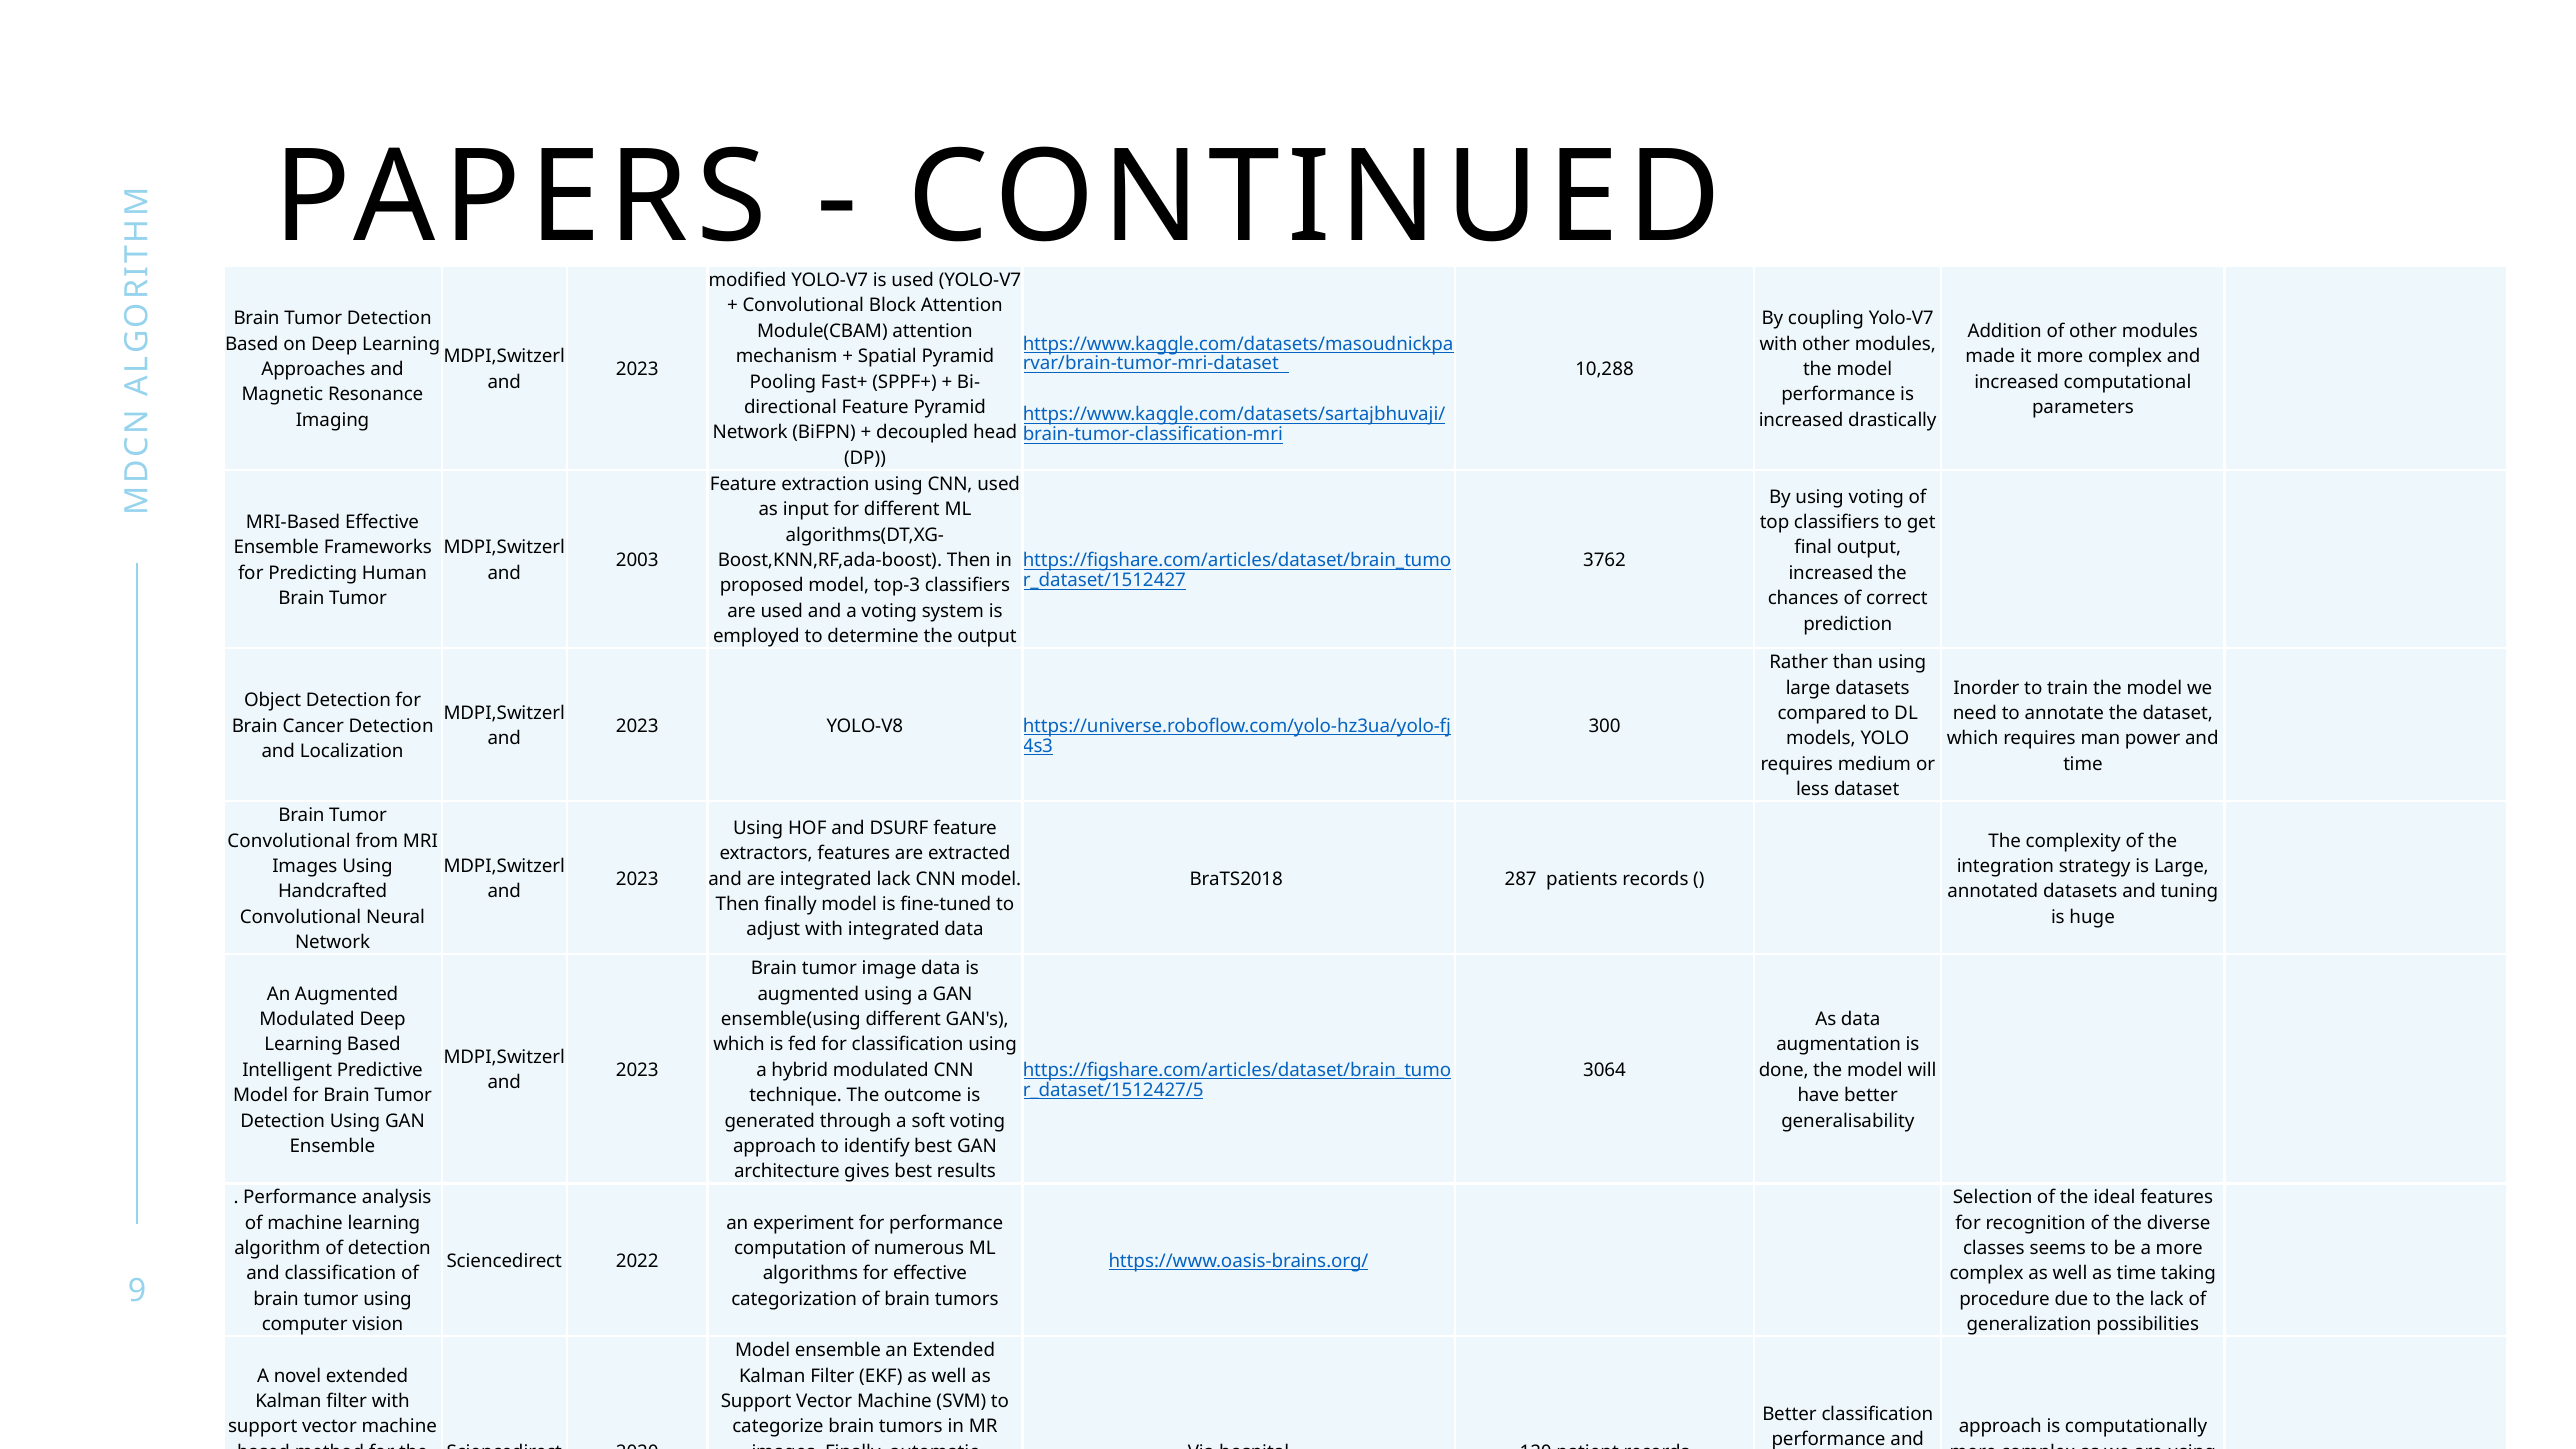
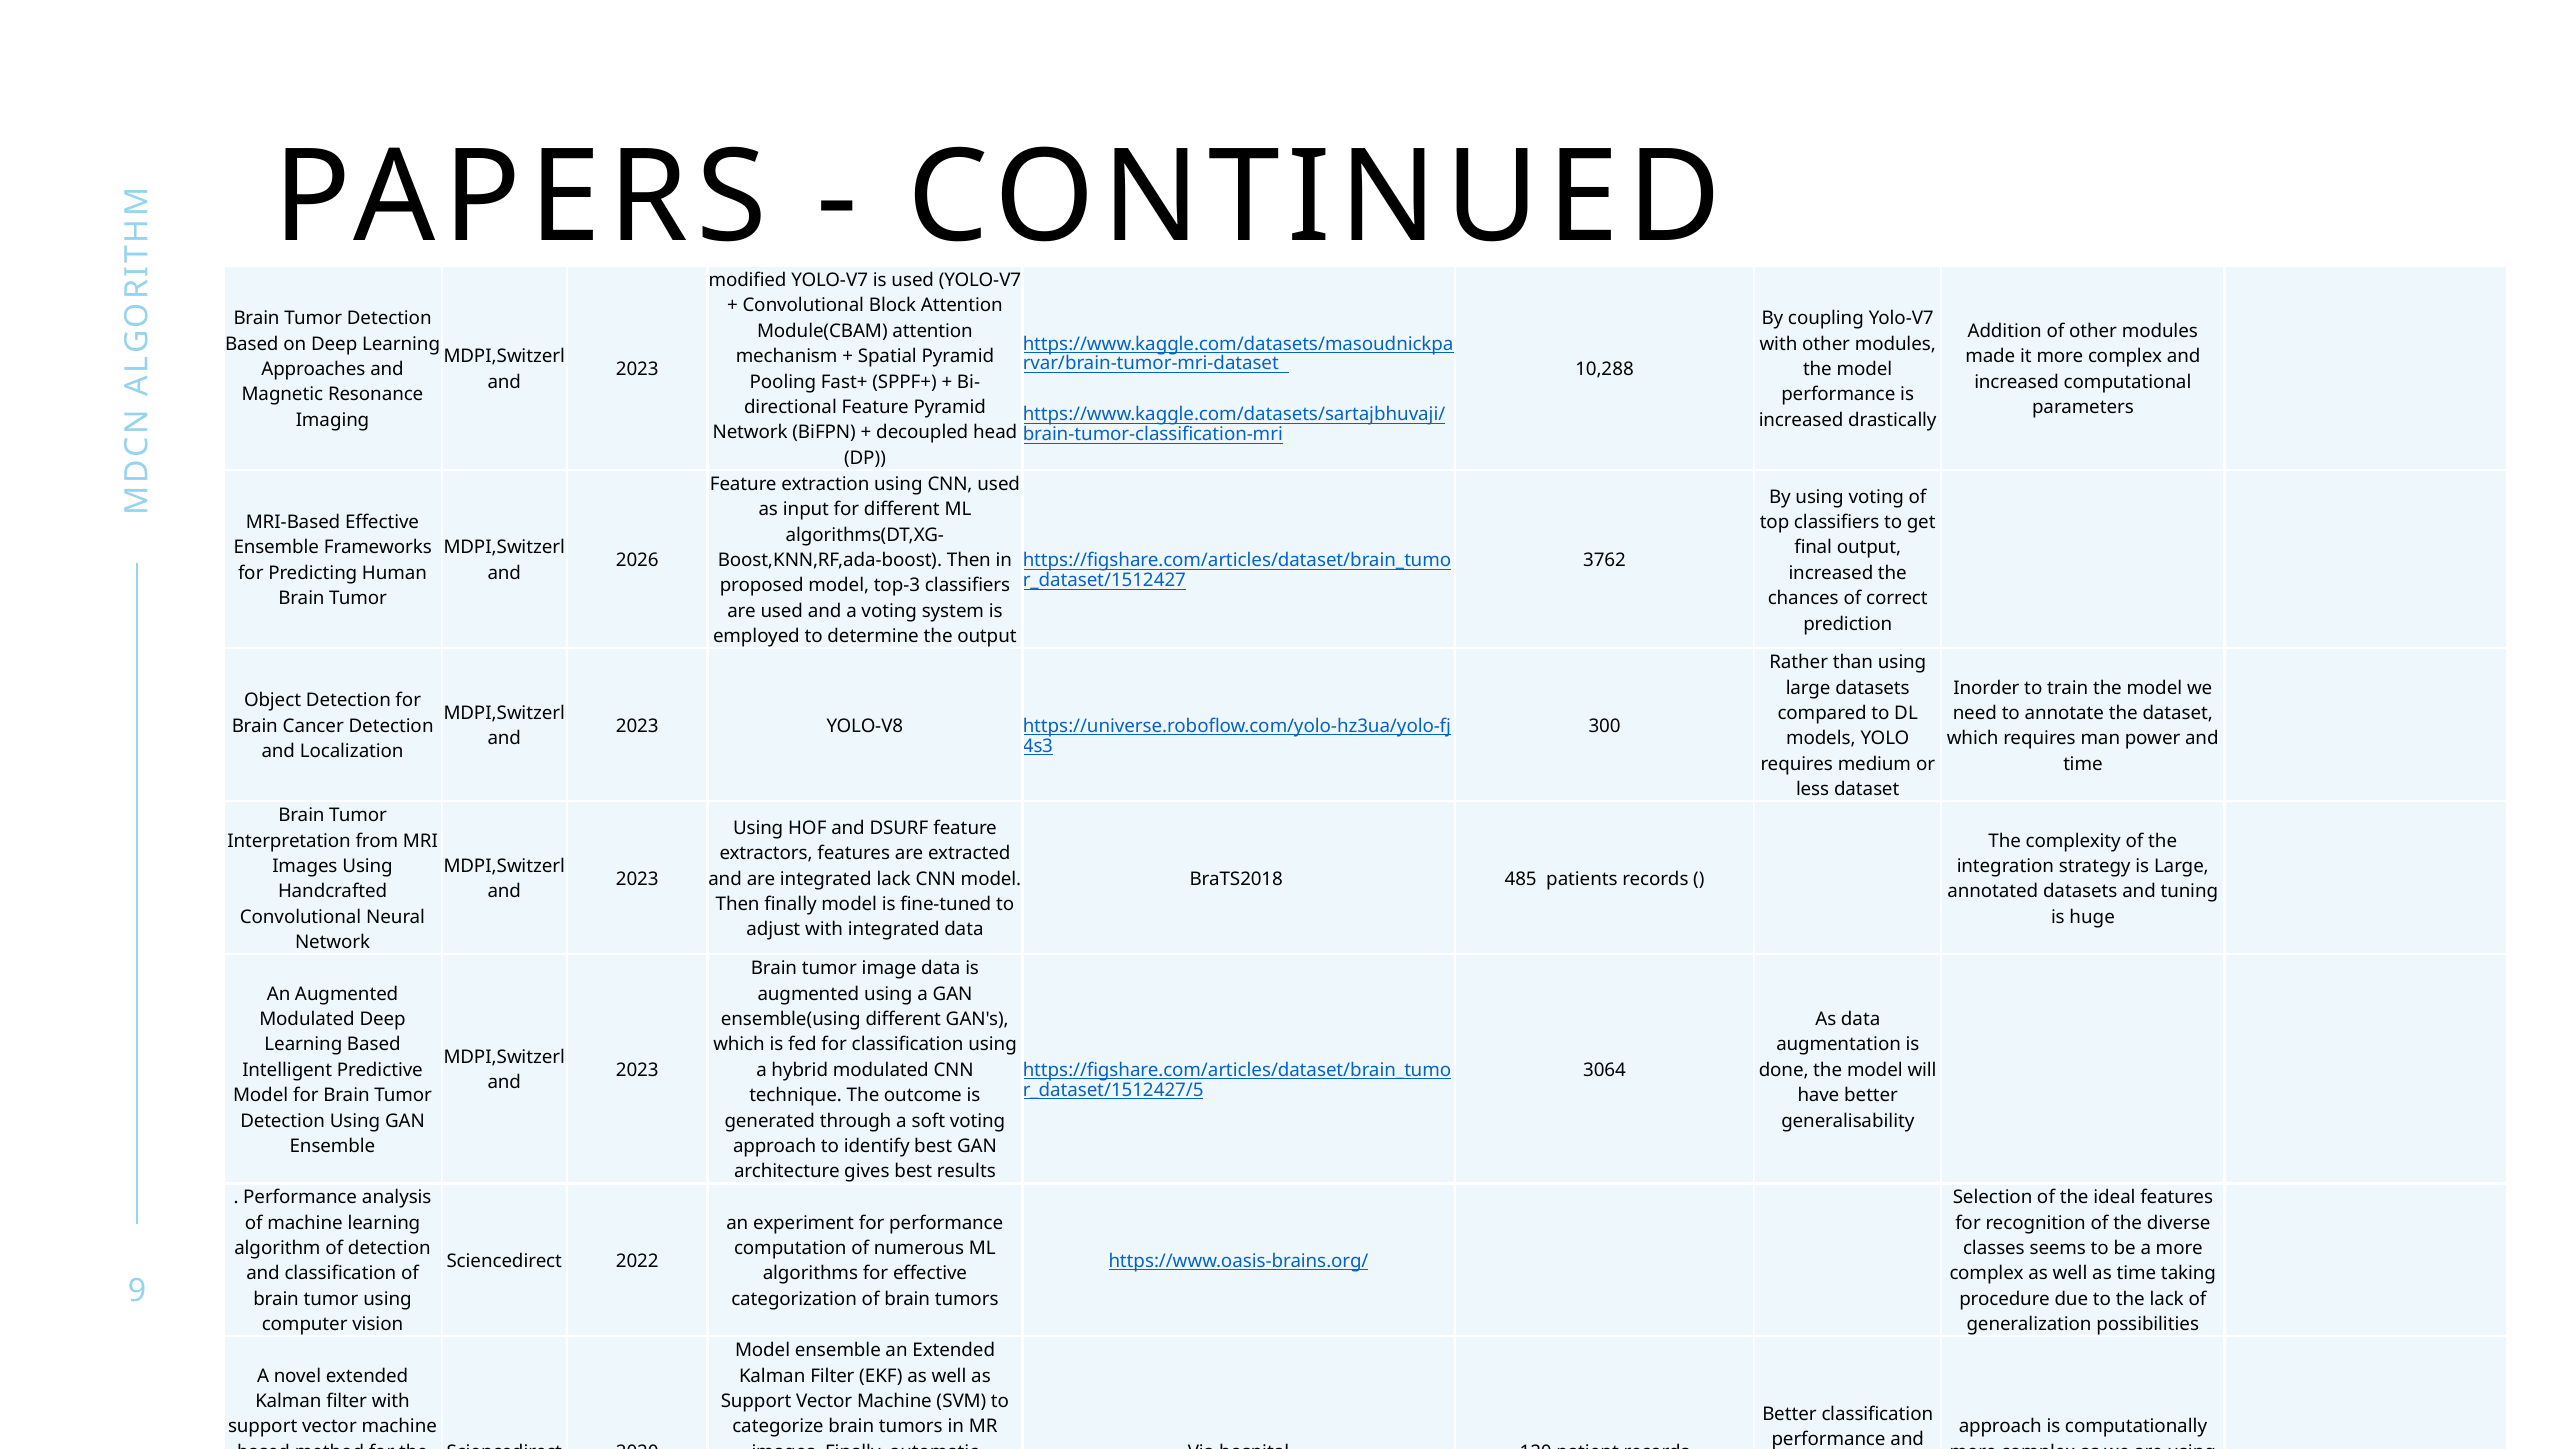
2003: 2003 -> 2026 (637, 560)
Convolutional: Convolutional -> Interpretation (289, 841)
287: 287 -> 485 (1521, 879)
